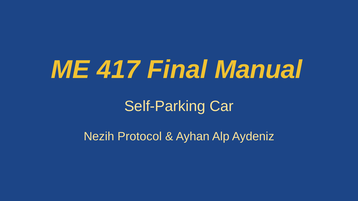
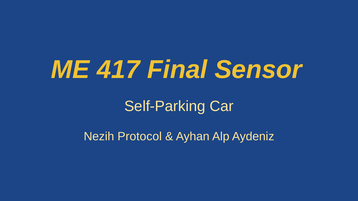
Manual: Manual -> Sensor (258, 70)
